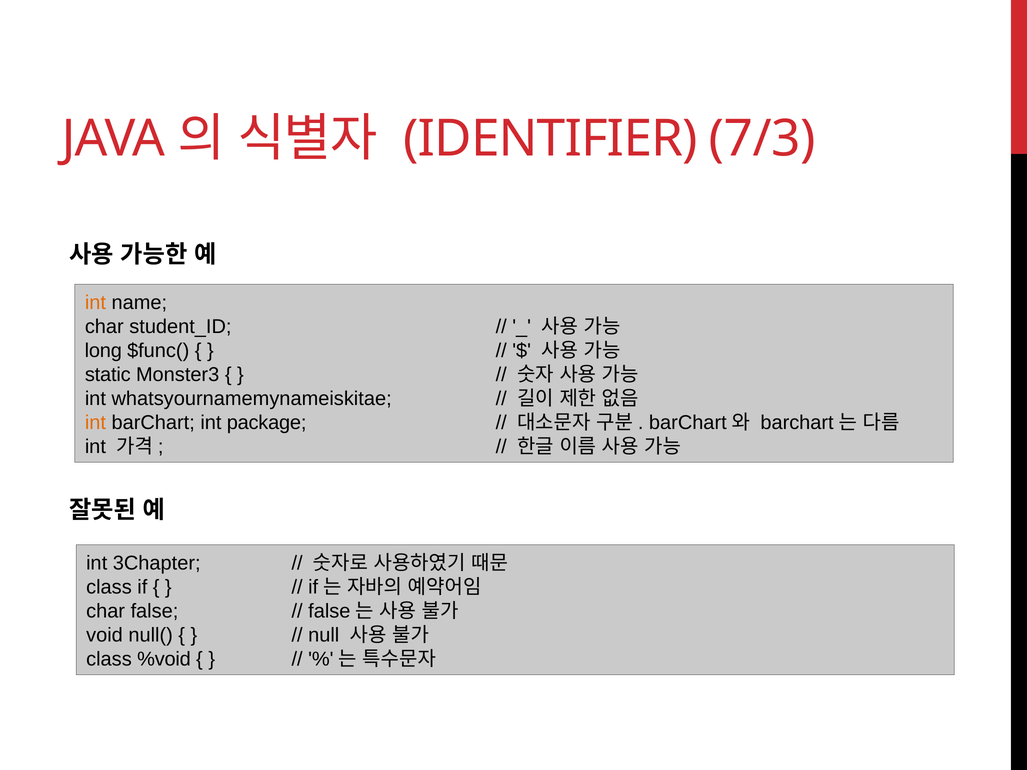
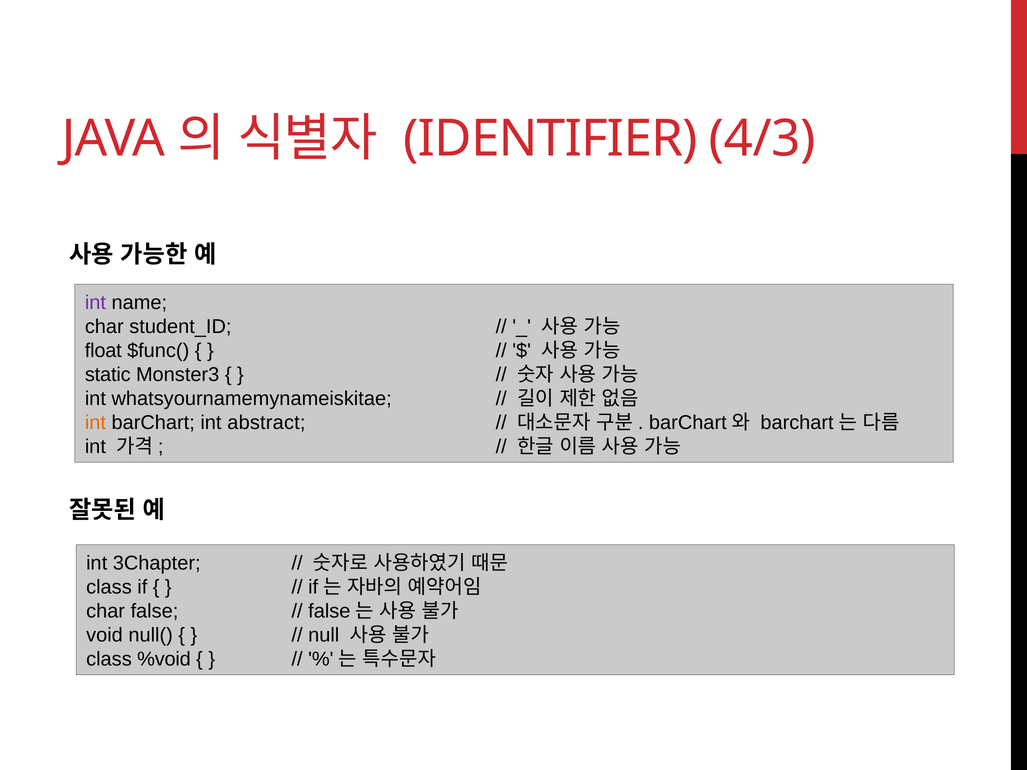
7/3: 7/3 -> 4/3 (762, 139)
int colour: orange -> purple (95, 303)
long: long -> float (103, 351)
package: package -> abstract (266, 423)
